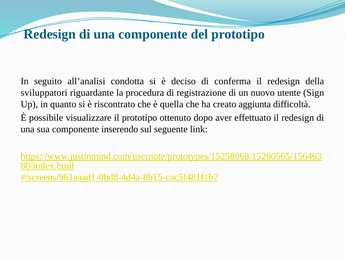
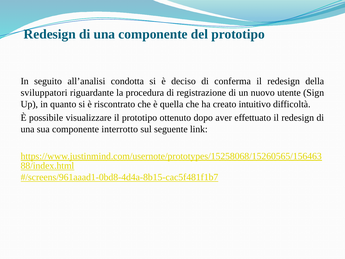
aggiunta: aggiunta -> intuitivo (255, 104)
inserendo: inserendo -> interrotto (120, 129)
